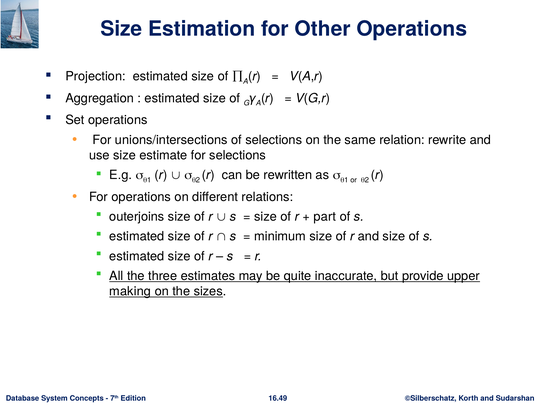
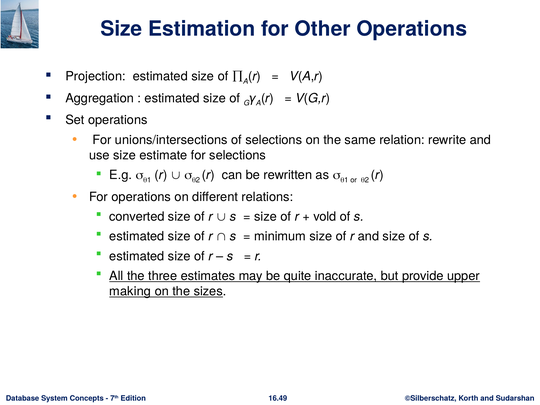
outerjoins: outerjoins -> converted (137, 217)
part: part -> vold (325, 217)
